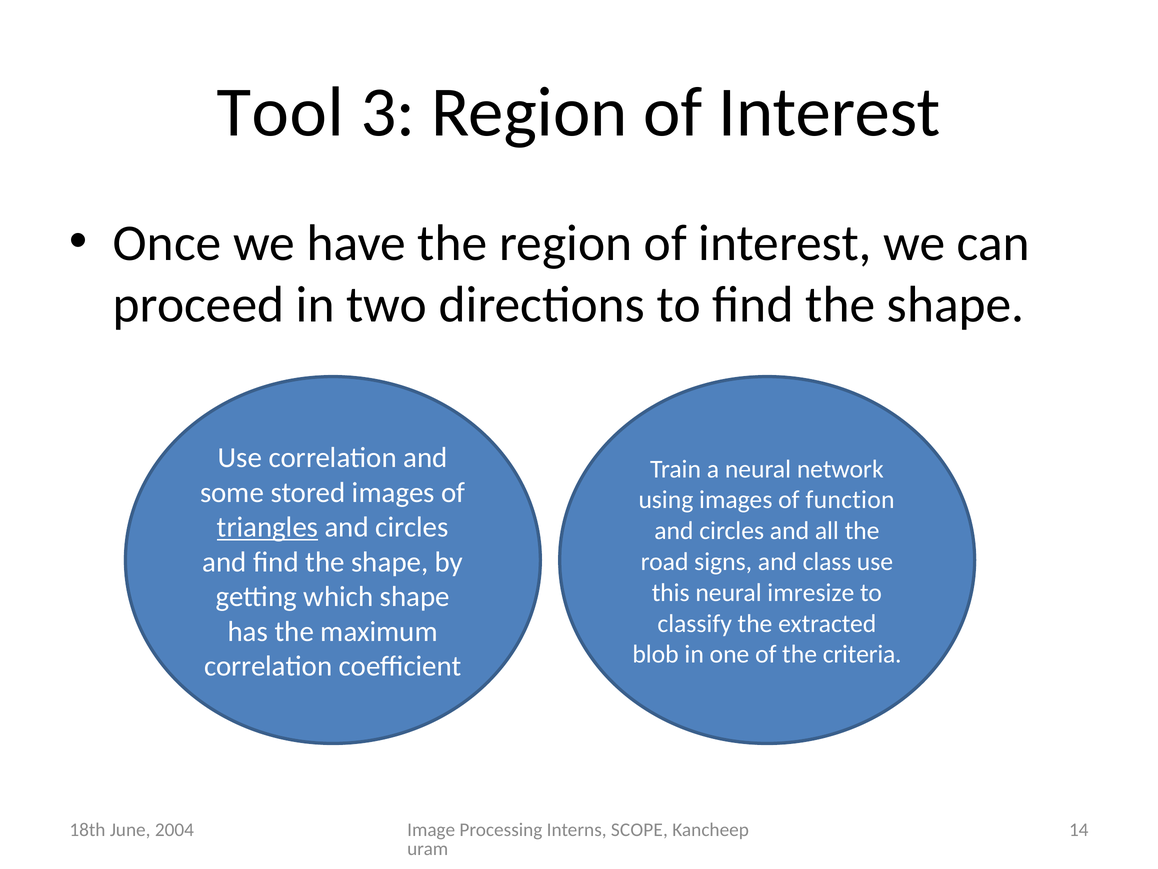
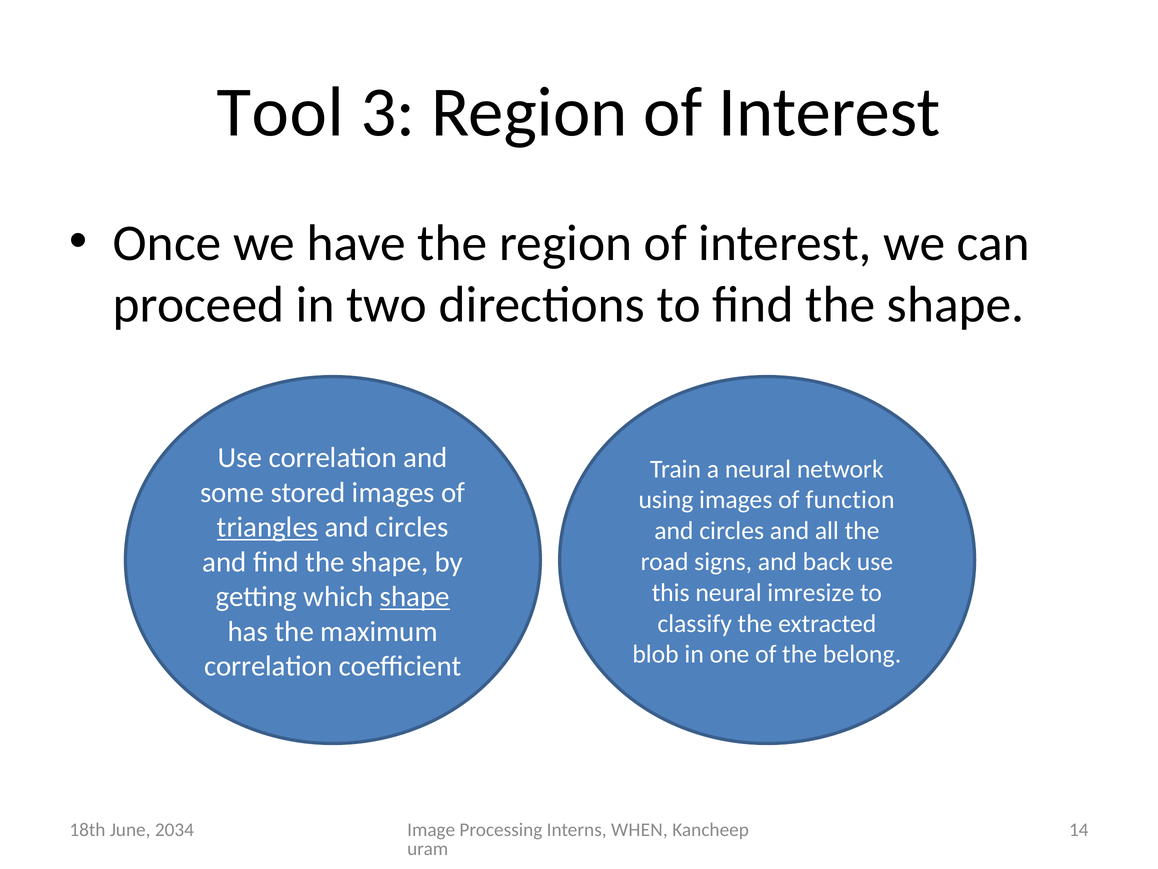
class: class -> back (827, 561)
shape underline: none -> present (415, 596)
criteria: criteria -> belong (862, 654)
SCOPE: SCOPE -> WHEN (639, 829)
2004: 2004 -> 2034 (174, 829)
